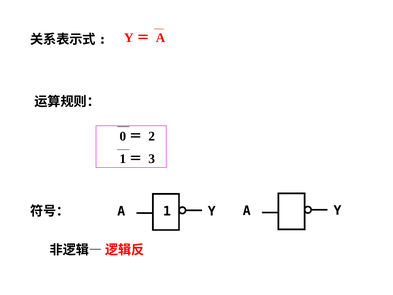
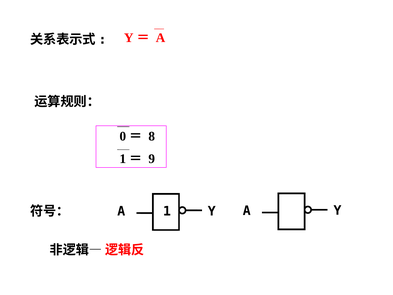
2: 2 -> 8 (152, 136)
3: 3 -> 9 (152, 159)
